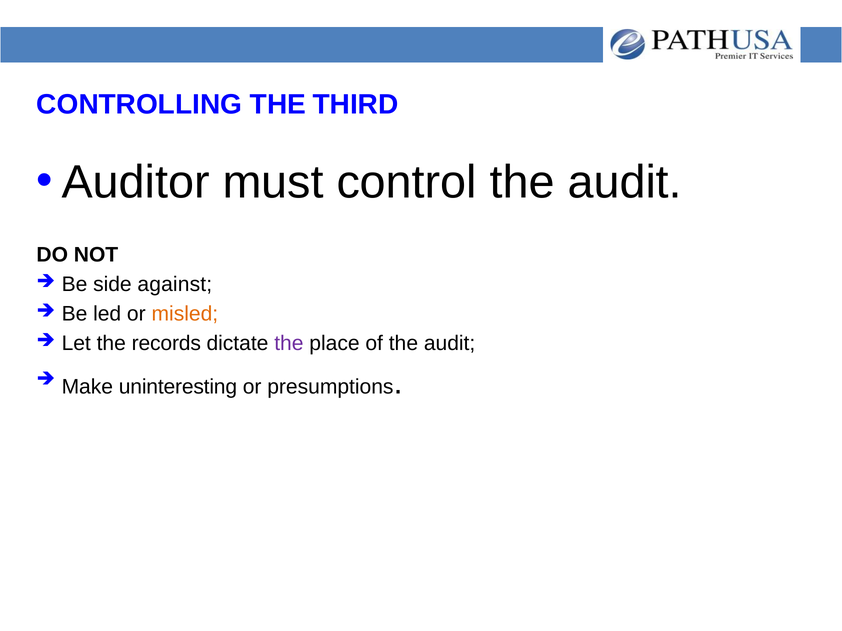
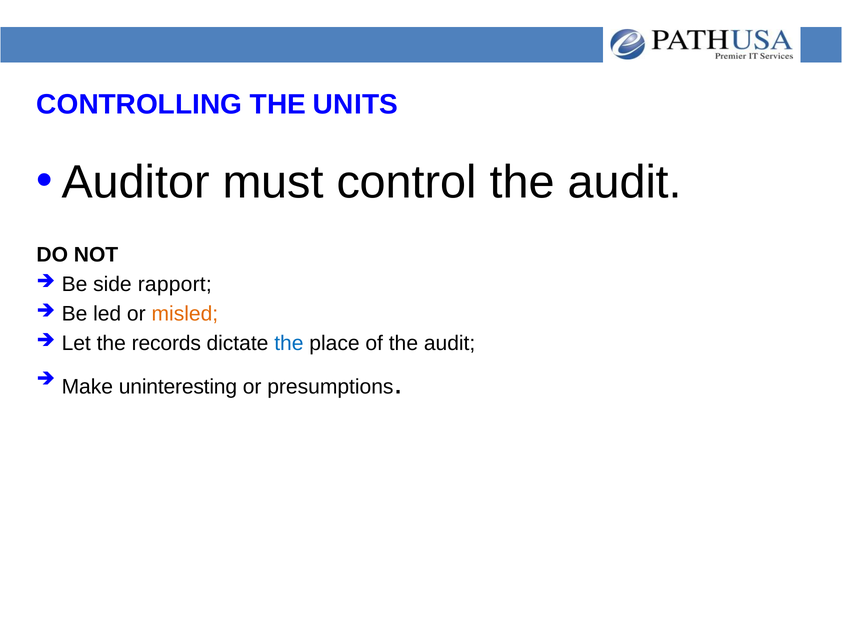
THIRD: THIRD -> UNITS (356, 105)
against: against -> rapport (175, 285)
the colour: purple -> blue (289, 344)
